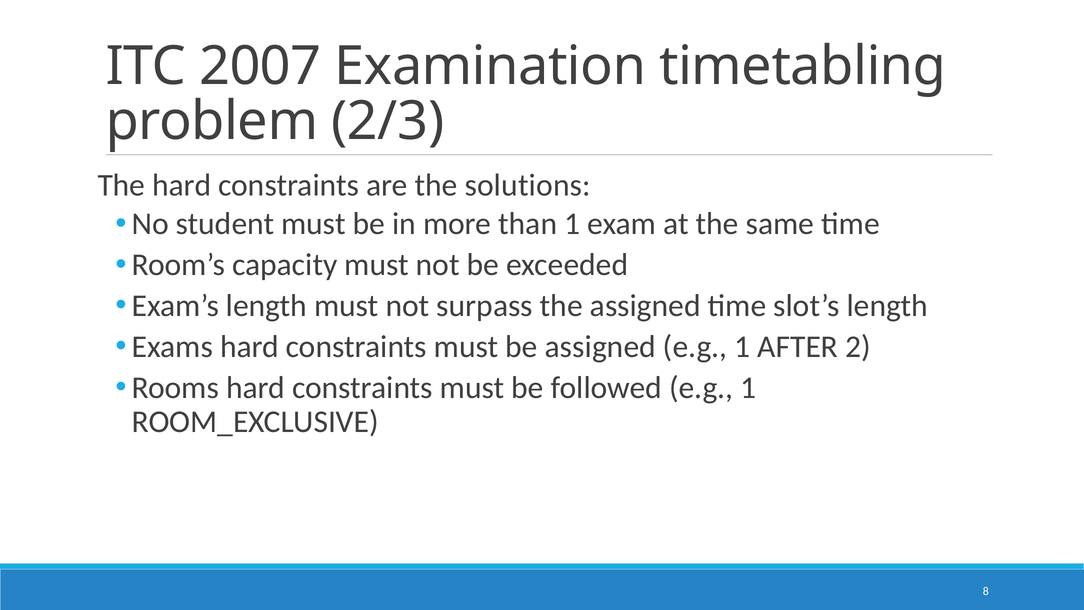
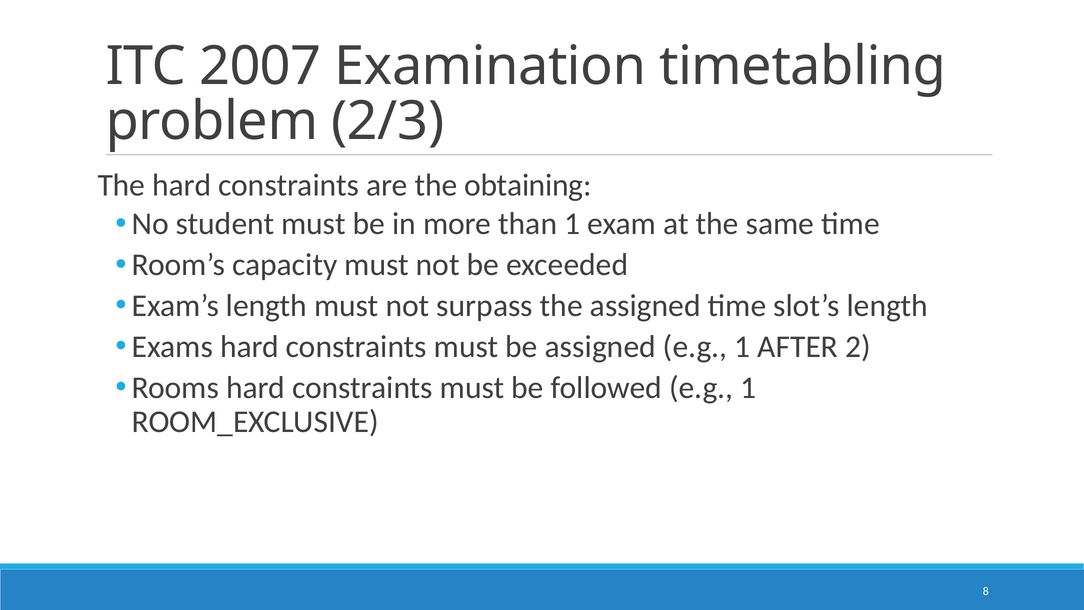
solutions: solutions -> obtaining (528, 185)
